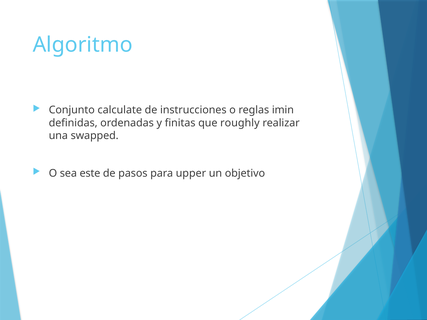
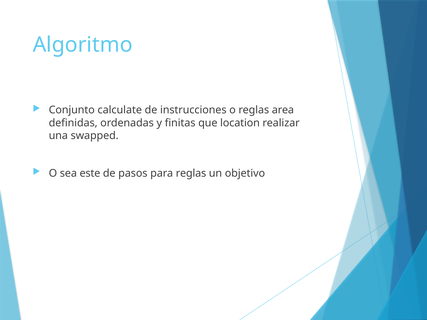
imin: imin -> area (283, 110)
roughly: roughly -> location (240, 123)
para upper: upper -> reglas (191, 173)
